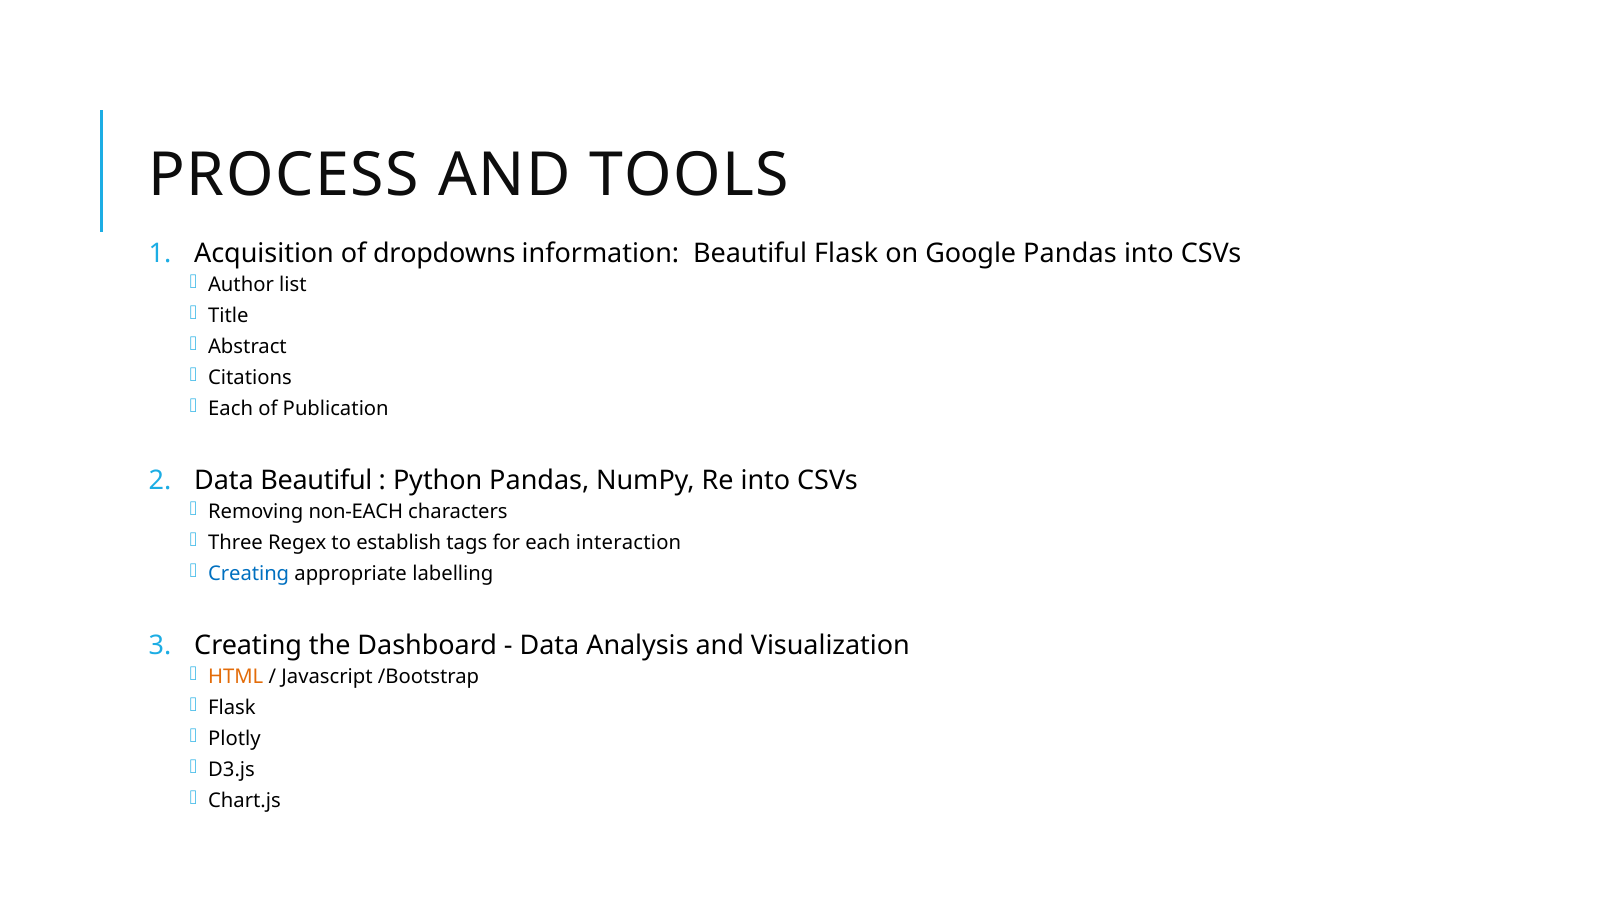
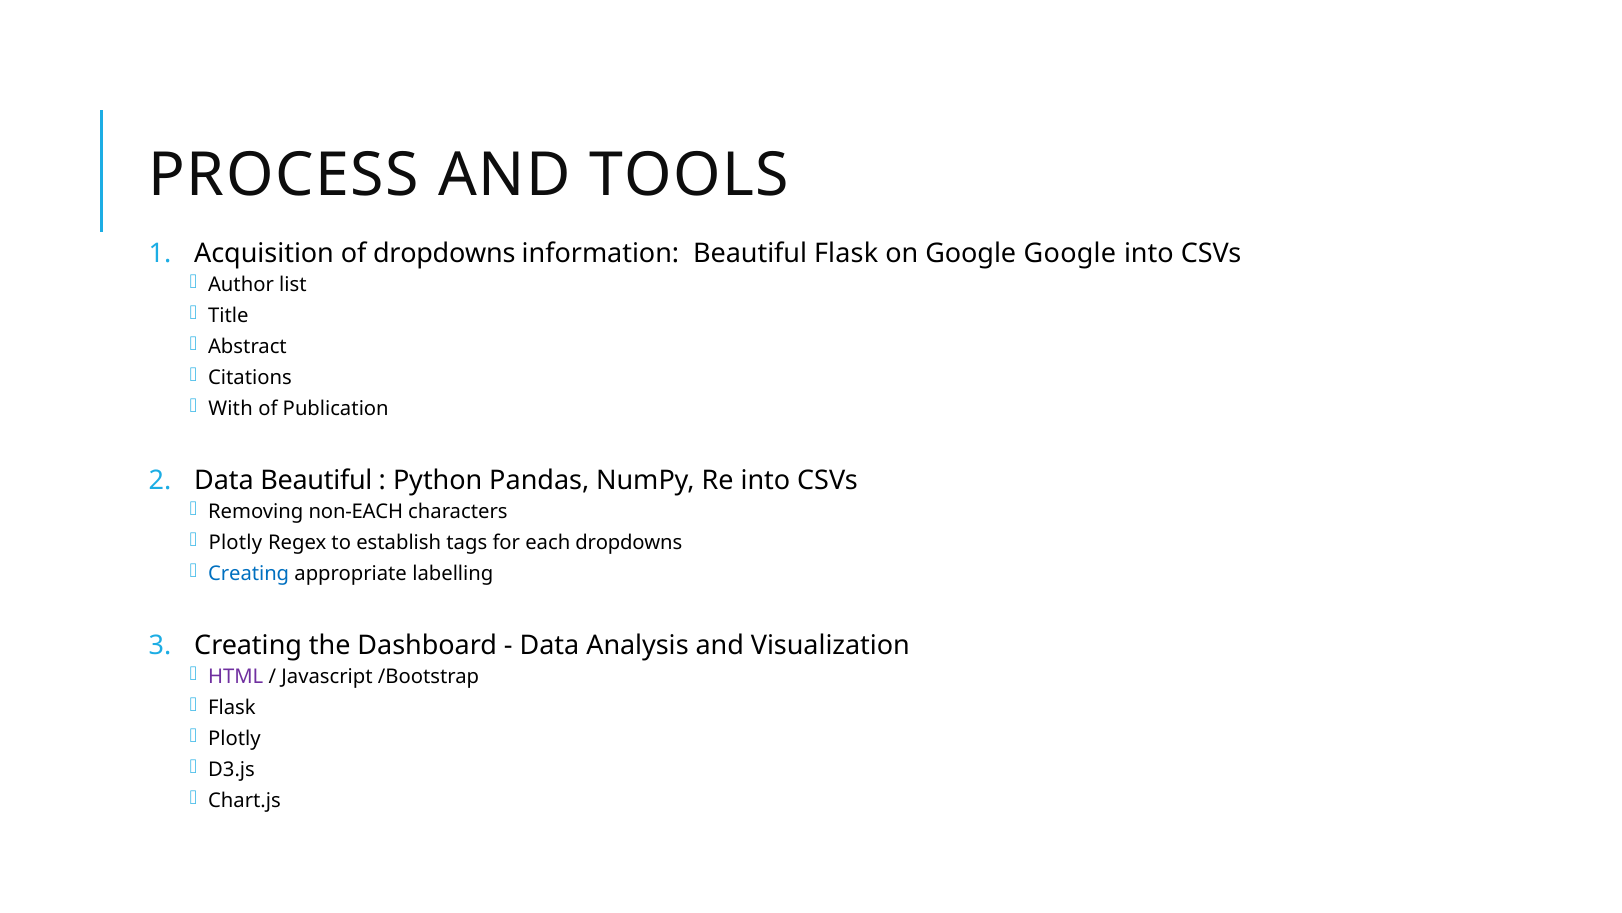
Google Pandas: Pandas -> Google (1070, 253)
Each: Each -> With (231, 409)
Three: Three -> Plotly (235, 543)
each interaction: interaction -> dropdowns (629, 543)
HTML colour: orange -> purple (236, 676)
